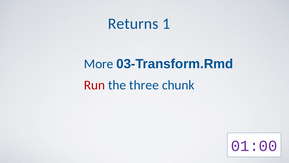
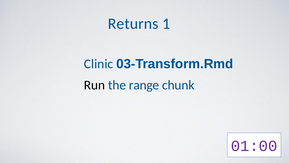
More: More -> Clinic (99, 64)
Run colour: red -> black (95, 85)
three: three -> range (144, 85)
